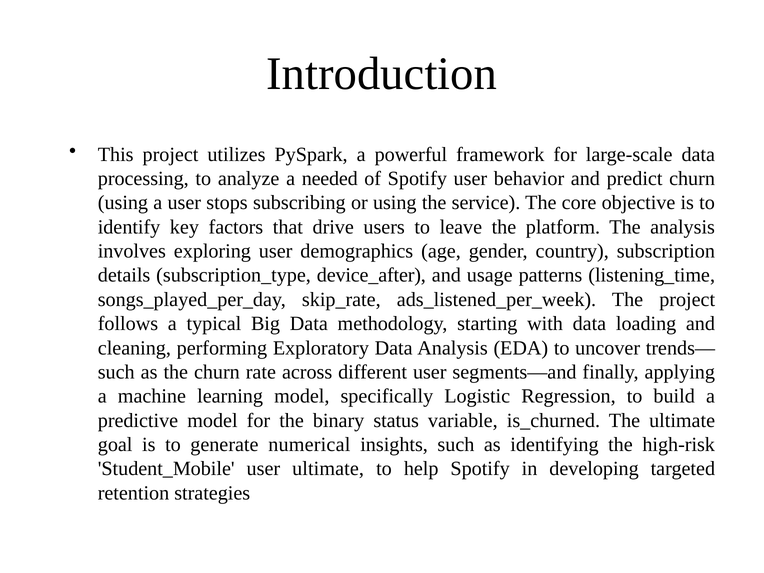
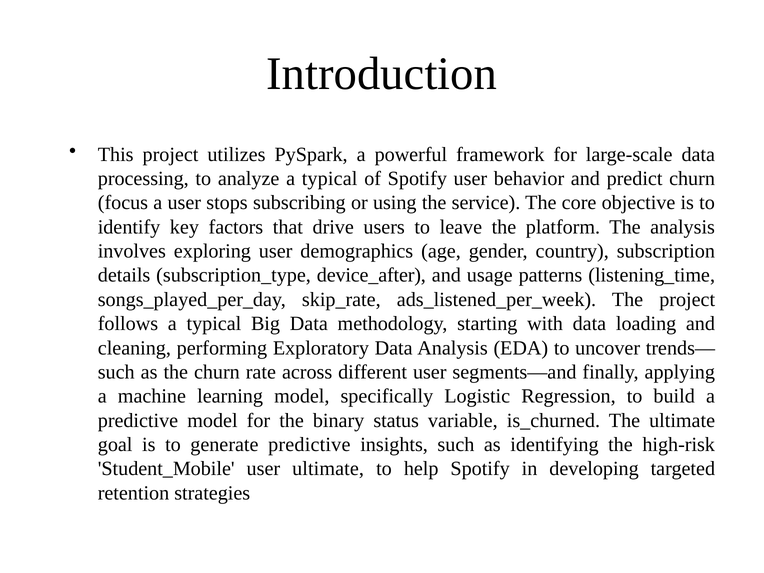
analyze a needed: needed -> typical (330, 179)
using: using -> focus (123, 203)
generate numerical: numerical -> predictive (309, 445)
